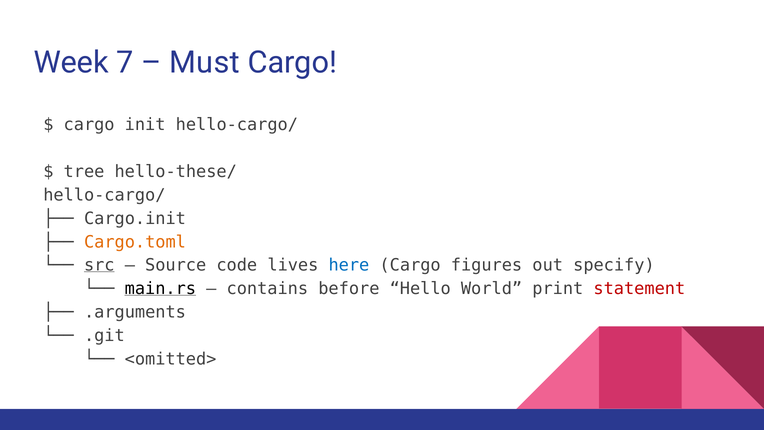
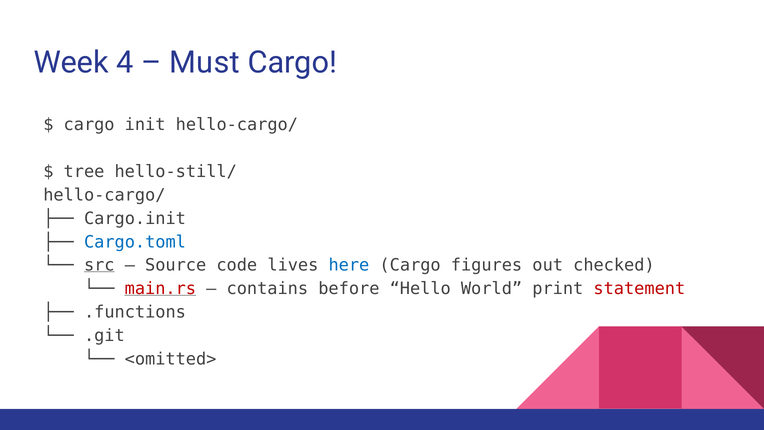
7: 7 -> 4 (125, 63)
hello-these/: hello-these/ -> hello-still/ (176, 172)
Cargo.toml colour: orange -> blue (135, 242)
specify: specify -> checked (614, 265)
main.rs colour: black -> red (160, 289)
.arguments: .arguments -> .functions (135, 312)
